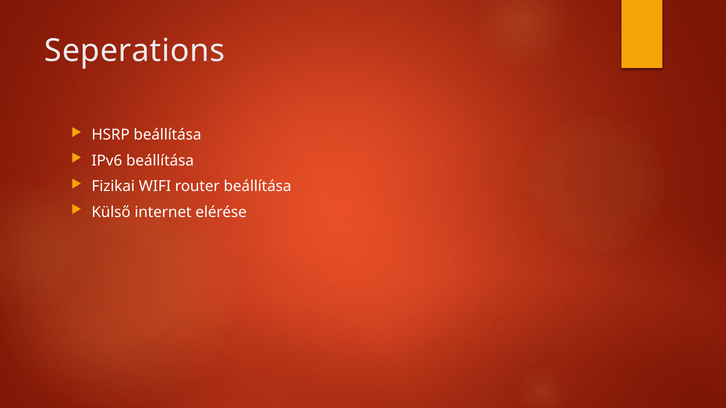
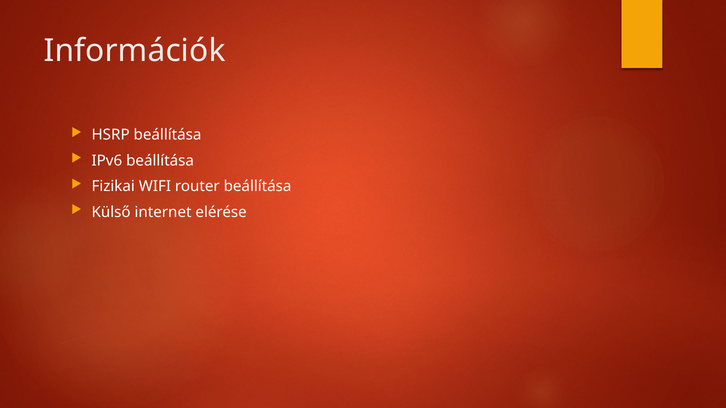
Seperations: Seperations -> Információk (135, 51)
